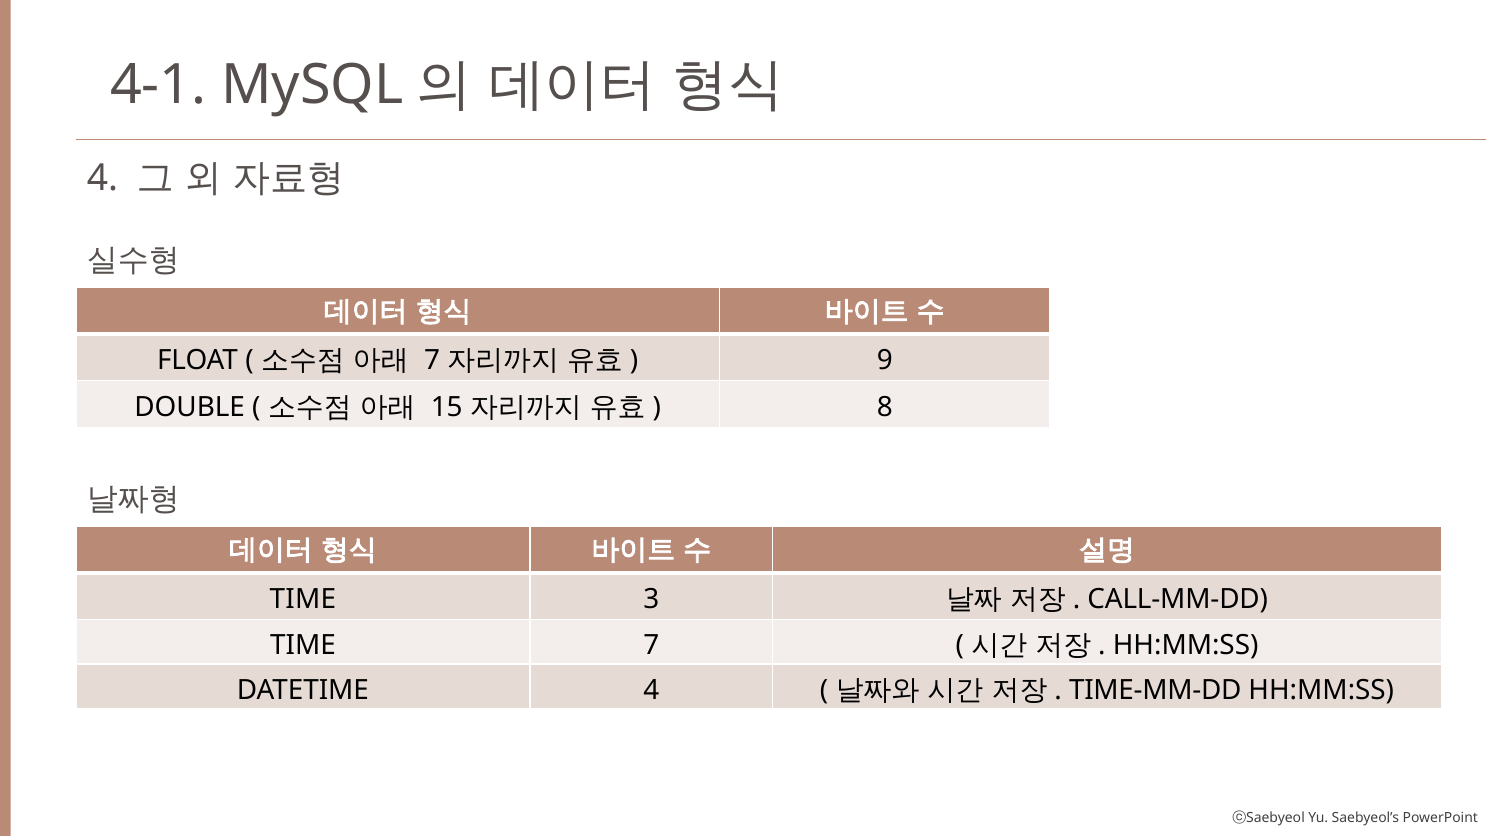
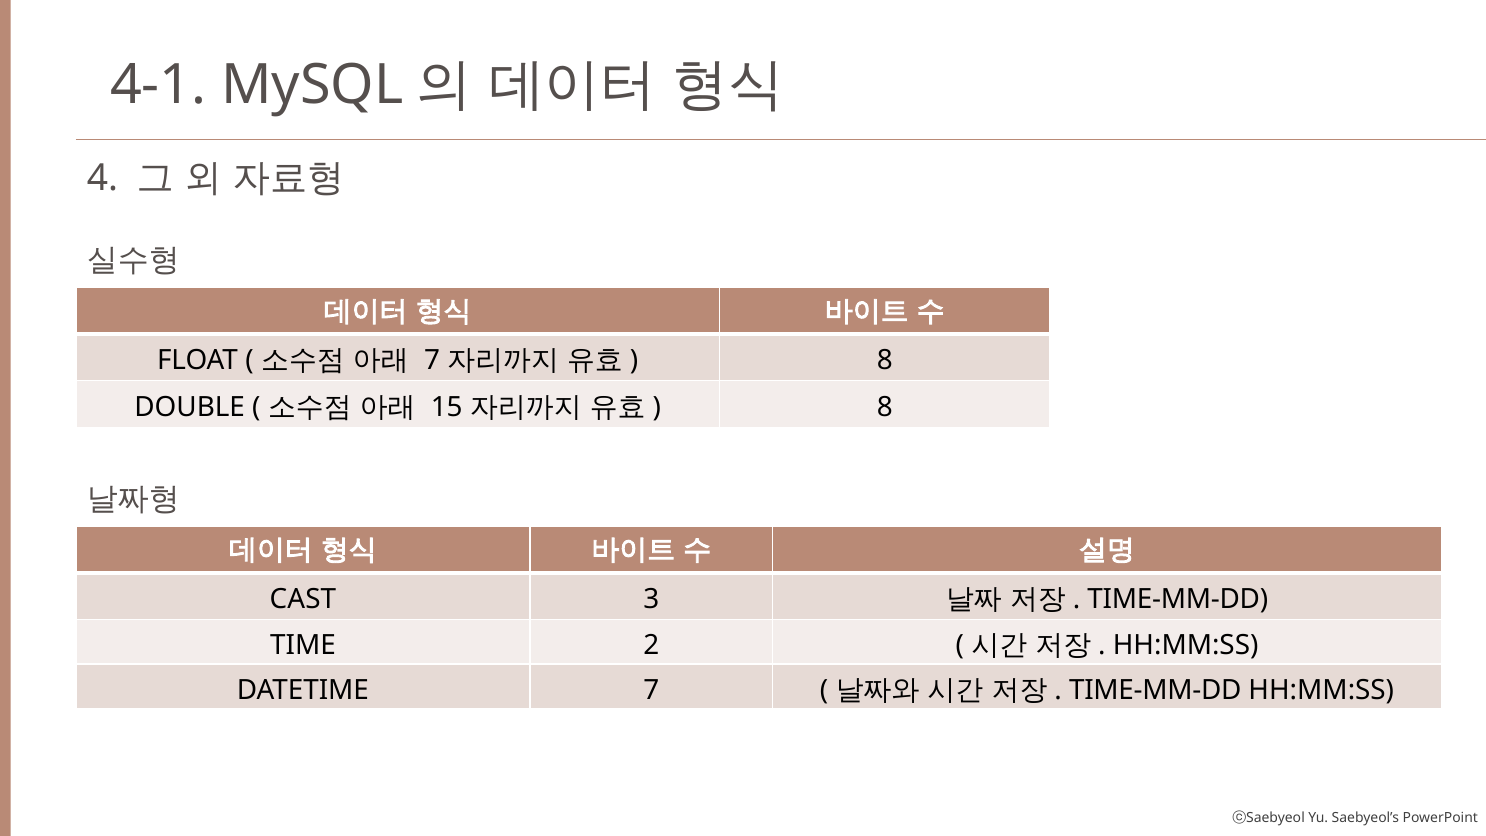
9: 9 -> 8 (885, 360)
TIME: TIME -> CAST (303, 599)
CALL-MM-DD: CALL-MM-DD -> TIME-MM-DD (1178, 599)
TIME 7: 7 -> 2 (651, 645)
DATETIME 4: 4 -> 7 (651, 690)
